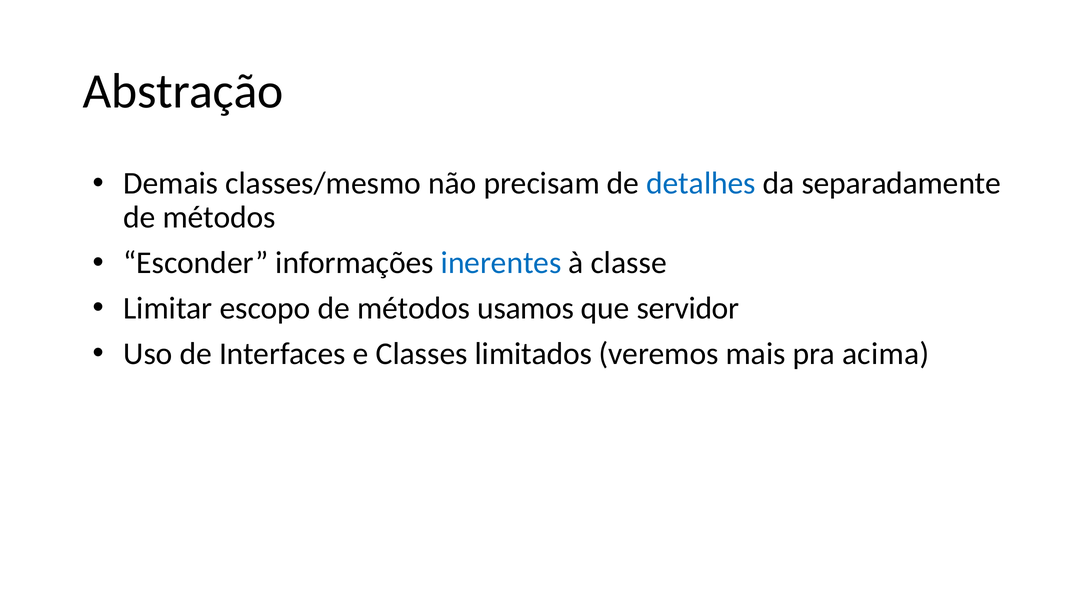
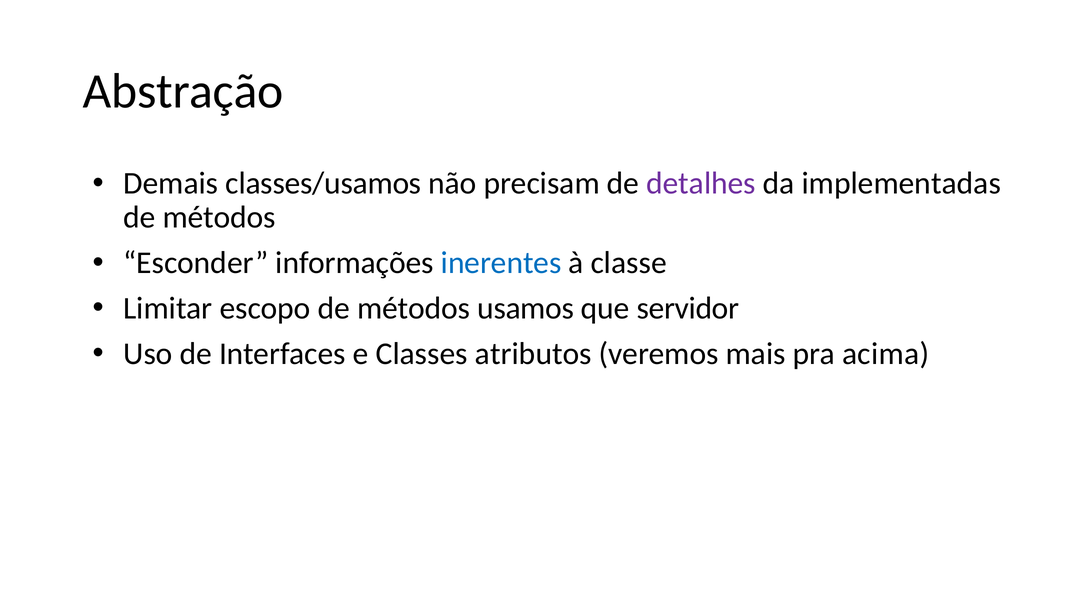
classes/mesmo: classes/mesmo -> classes/usamos (323, 183)
detalhes colour: blue -> purple (701, 183)
separadamente: separadamente -> implementadas (901, 183)
limitados: limitados -> atributos (533, 353)
